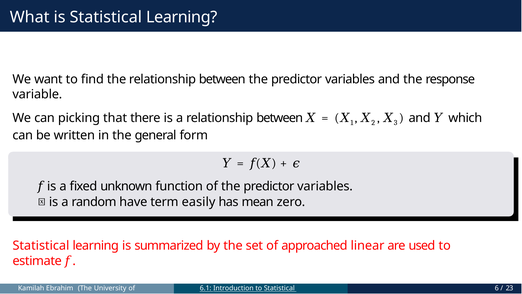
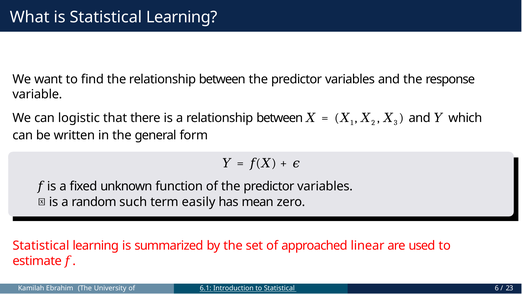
picking: picking -> logistic (79, 118)
have: have -> such (133, 202)
